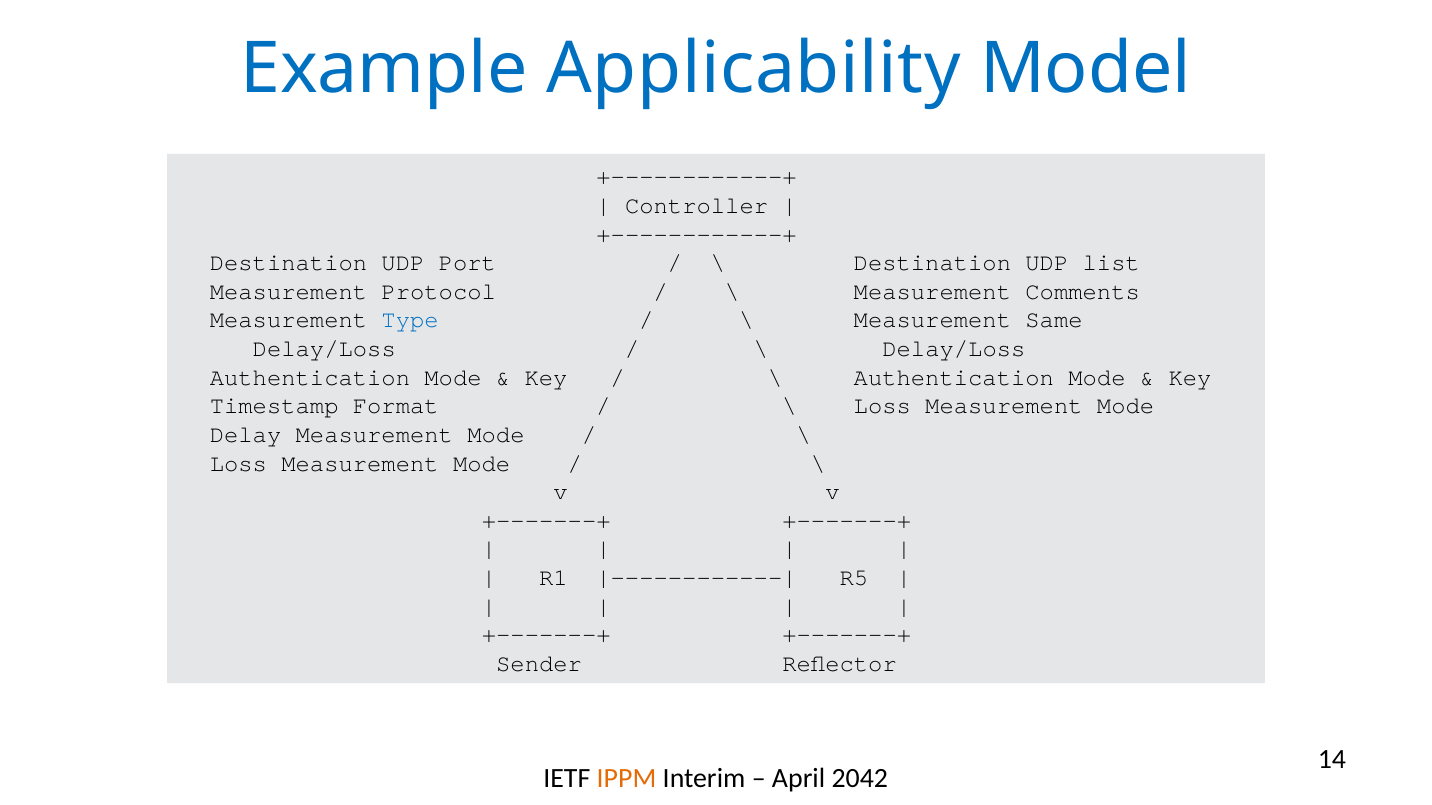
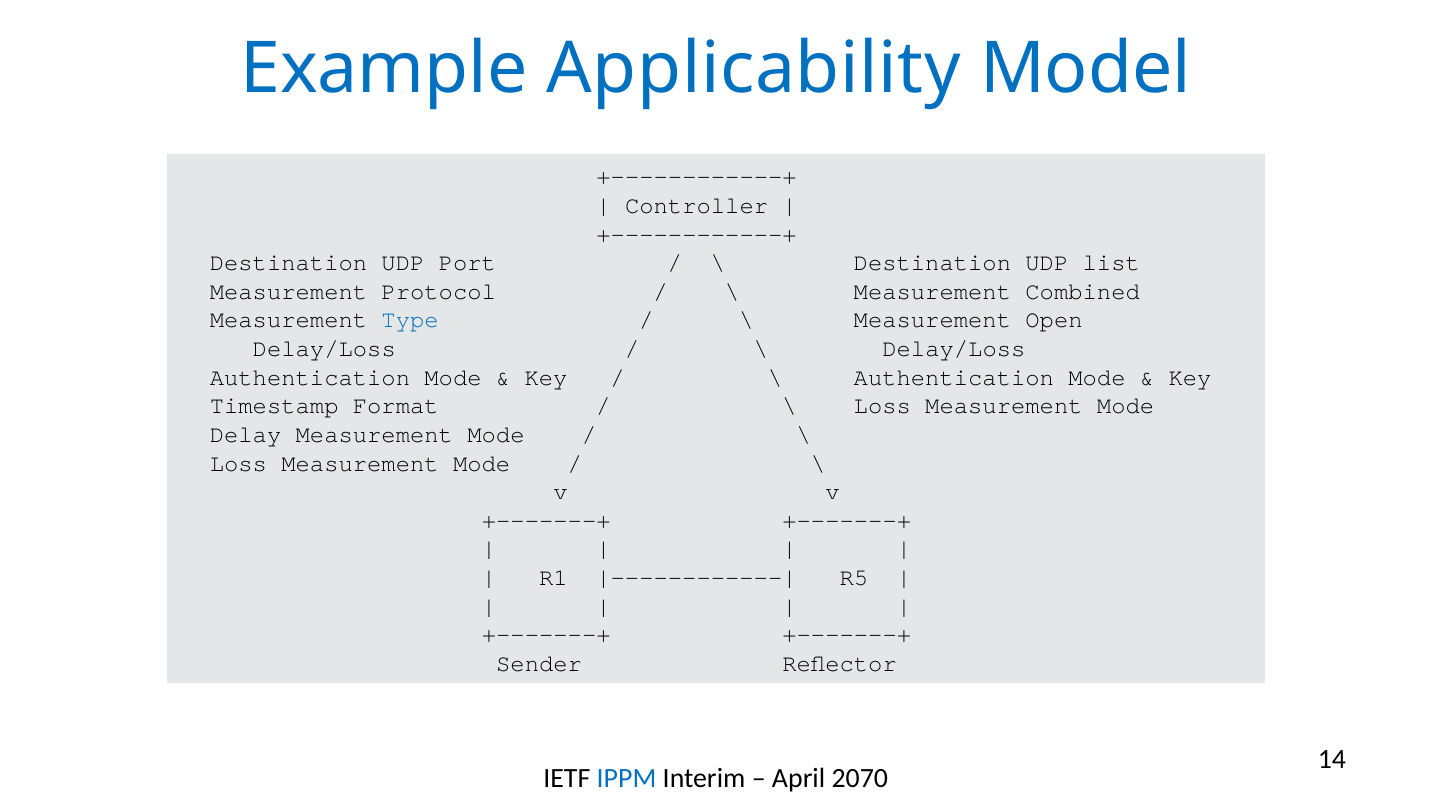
Comments: Comments -> Combined (1083, 292)
Same: Same -> Open (1054, 320)
IPPM colour: orange -> blue (626, 778)
2042: 2042 -> 2070 (860, 778)
